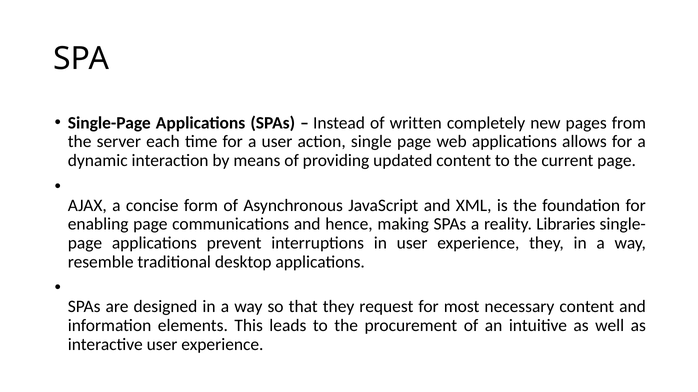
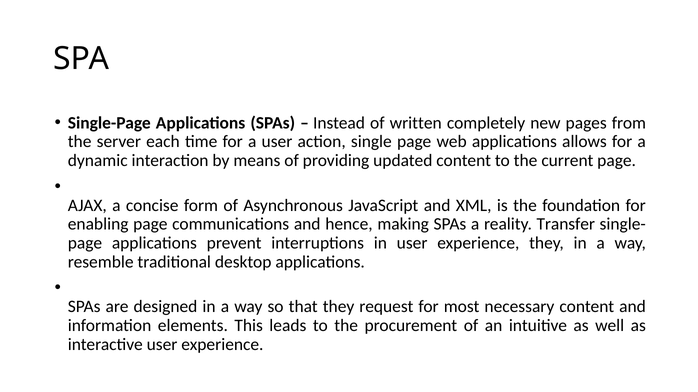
Libraries: Libraries -> Transfer (566, 225)
